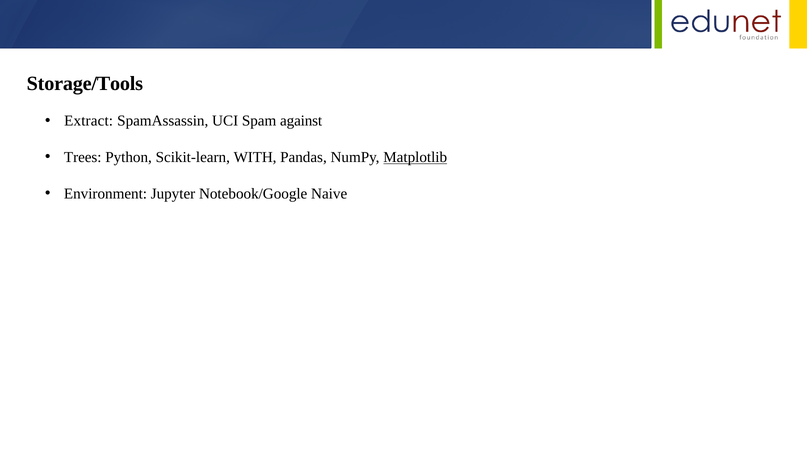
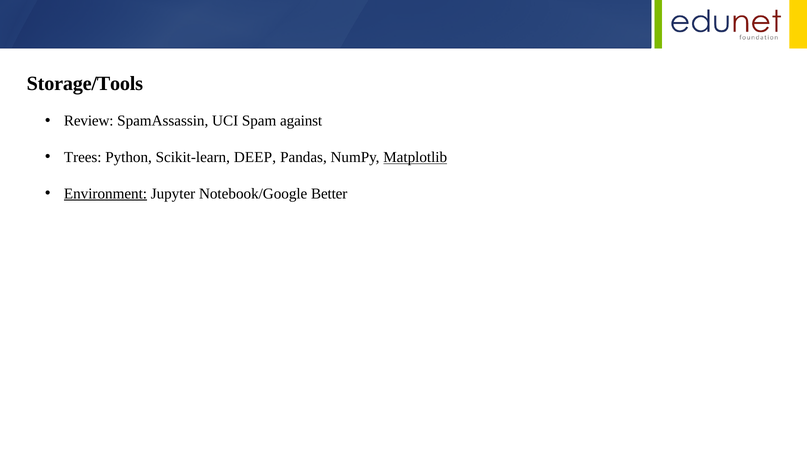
Extract: Extract -> Review (89, 121)
WITH: WITH -> DEEP (255, 157)
Environment underline: none -> present (105, 193)
Naive: Naive -> Better (329, 193)
